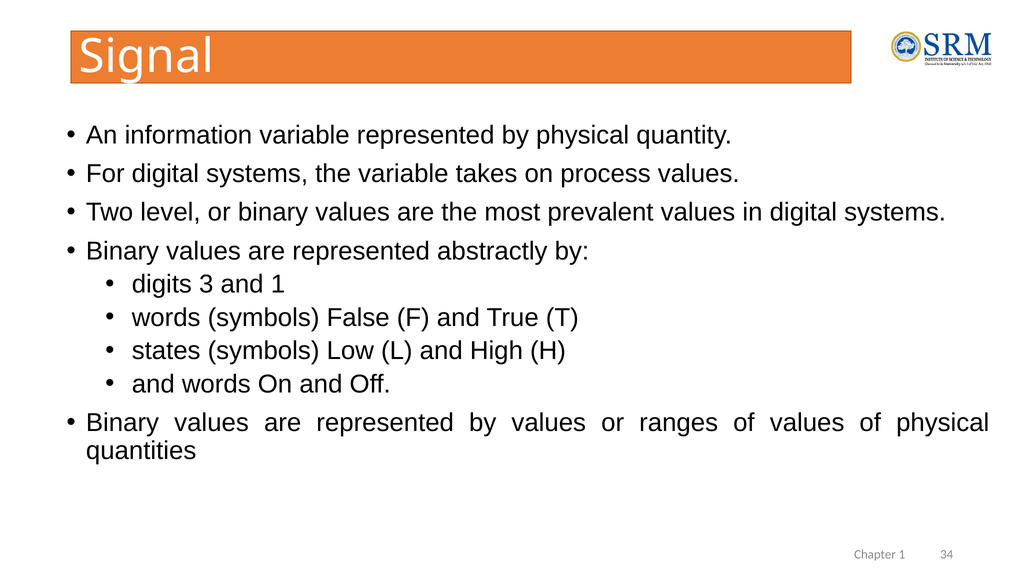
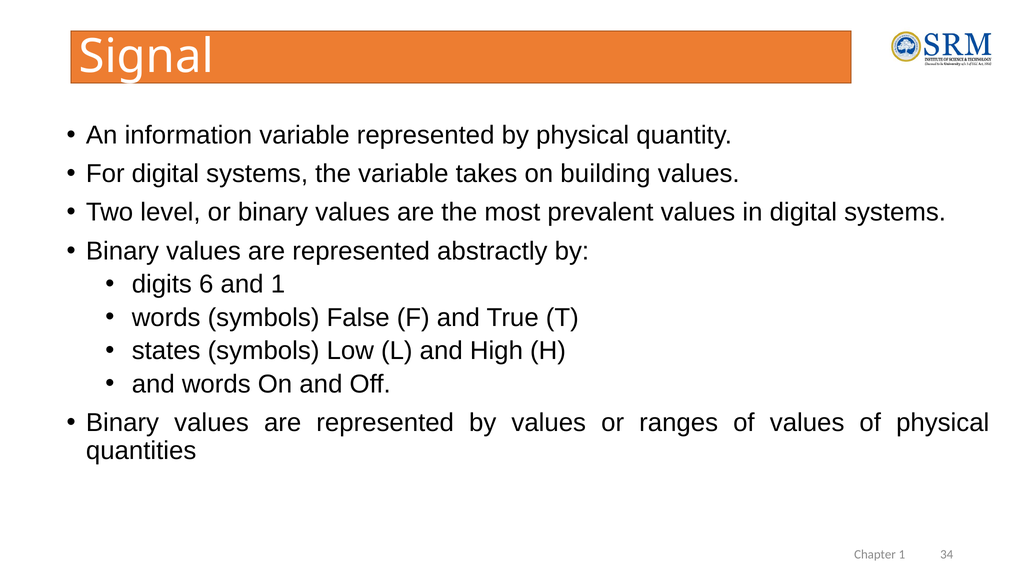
process: process -> building (605, 174)
3: 3 -> 6 (206, 284)
